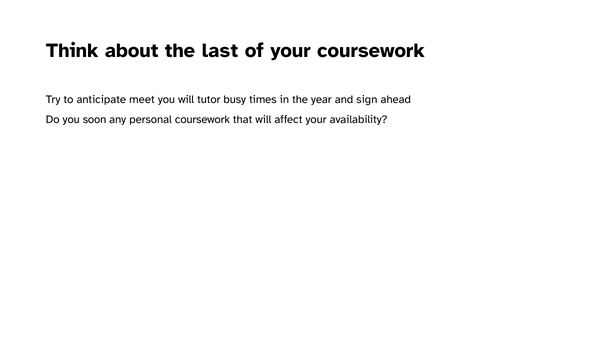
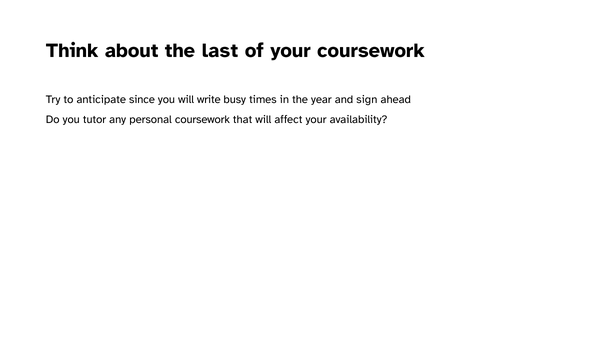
meet: meet -> since (142, 100)
tutor: tutor -> write (209, 100)
soon: soon -> tutor (95, 120)
